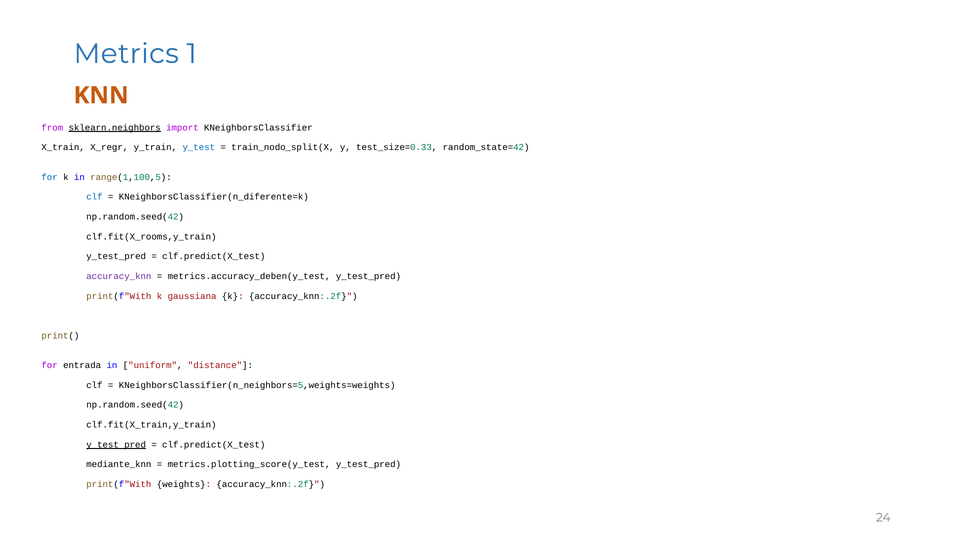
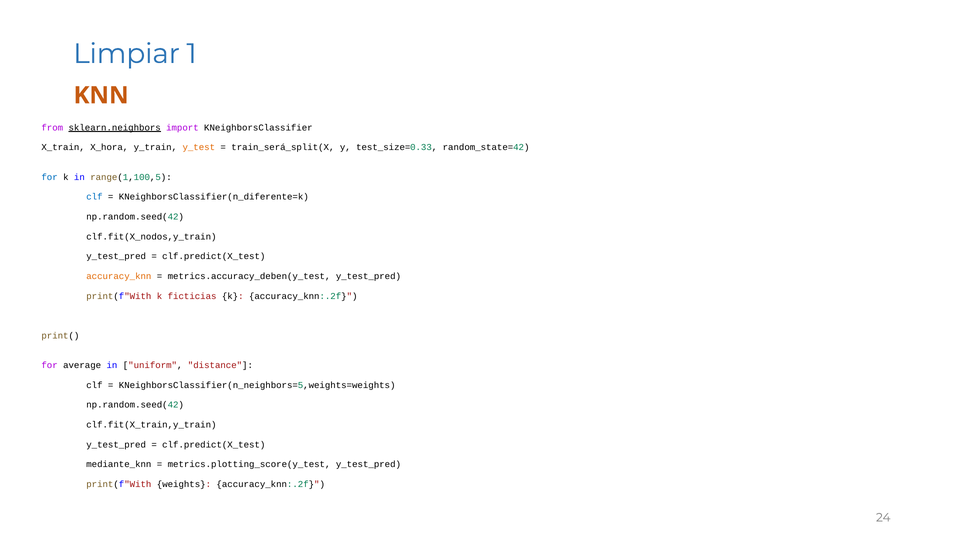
Metrics: Metrics -> Limpiar (126, 54)
X_regr: X_regr -> X_hora (109, 148)
y_test colour: blue -> orange (199, 148)
train_nodo_split(X: train_nodo_split(X -> train_será_split(X (283, 148)
clf.fit(X_rooms,y_train: clf.fit(X_rooms,y_train -> clf.fit(X_nodos,y_train (151, 237)
accuracy_knn colour: purple -> orange (119, 276)
gaussiana: gaussiana -> ficticias (192, 296)
entrada: entrada -> average (82, 365)
y_test_pred underline: present -> none (116, 445)
